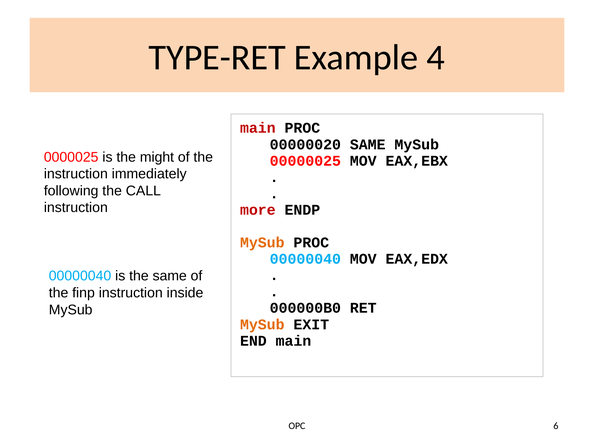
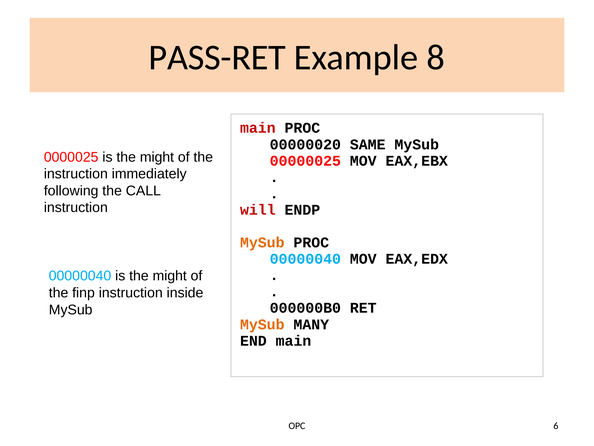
TYPE-RET: TYPE-RET -> PASS-RET (217, 58)
4: 4 -> 8 (436, 58)
more: more -> will (258, 210)
00000040 is the same: same -> might (170, 276)
EXIT: EXIT -> MANY (311, 324)
